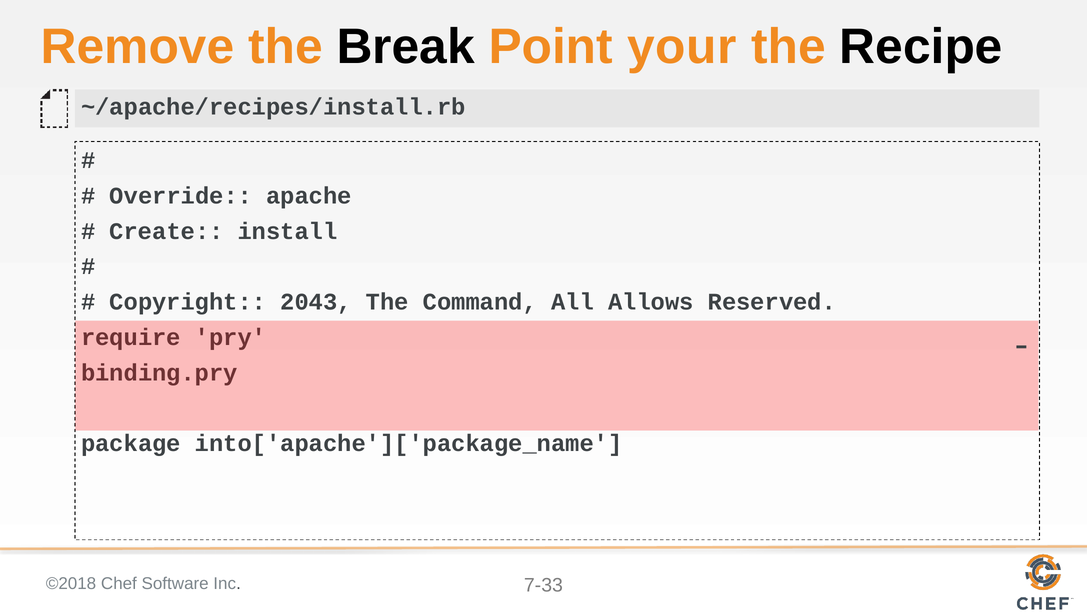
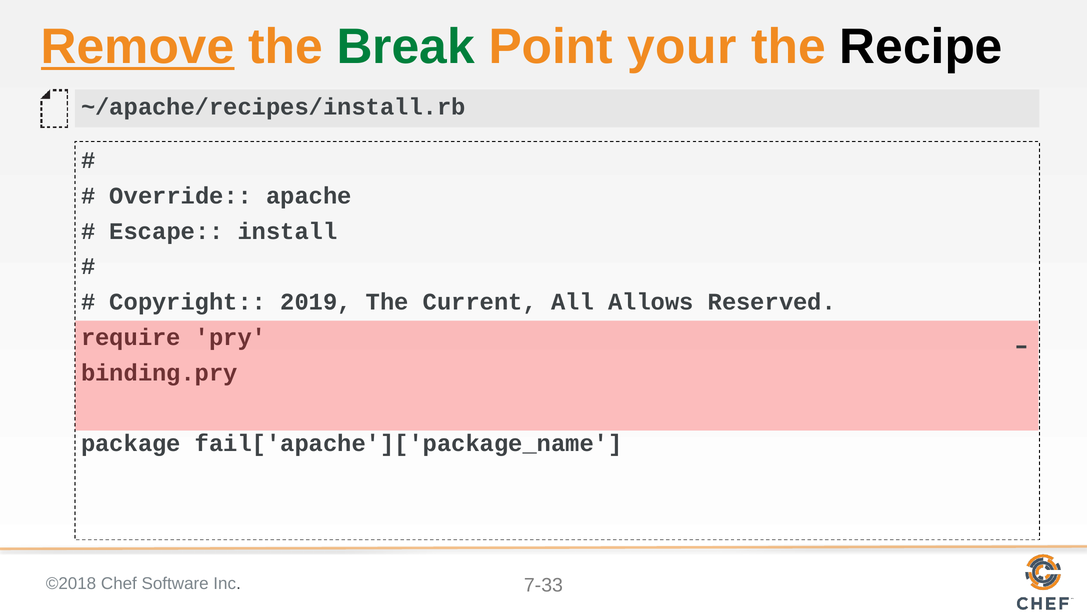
Remove underline: none -> present (138, 47)
Break colour: black -> green (406, 47)
Create: Create -> Escape (167, 231)
2043: 2043 -> 2019 (316, 302)
Command: Command -> Current (480, 302)
into['apache']['package_name: into['apache']['package_name -> fail['apache']['package_name (409, 443)
